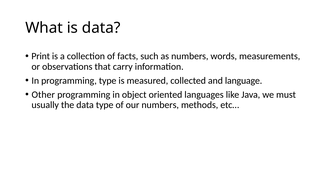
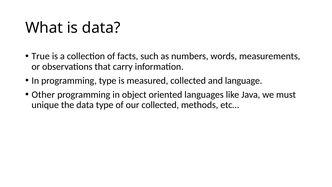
Print: Print -> True (41, 56)
usually: usually -> unique (45, 105)
our numbers: numbers -> collected (160, 105)
